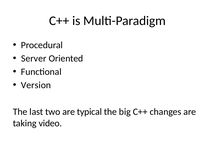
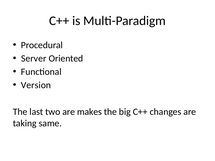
typical: typical -> makes (89, 112)
video: video -> same (50, 123)
